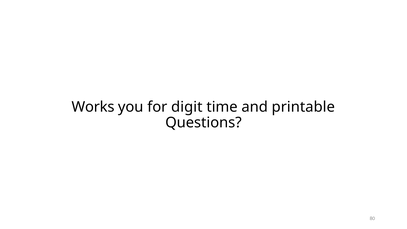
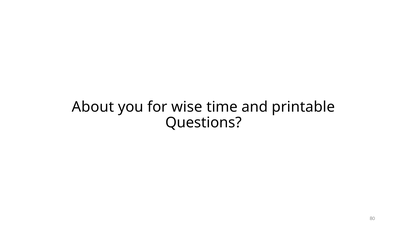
Works: Works -> About (93, 107)
digit: digit -> wise (187, 107)
